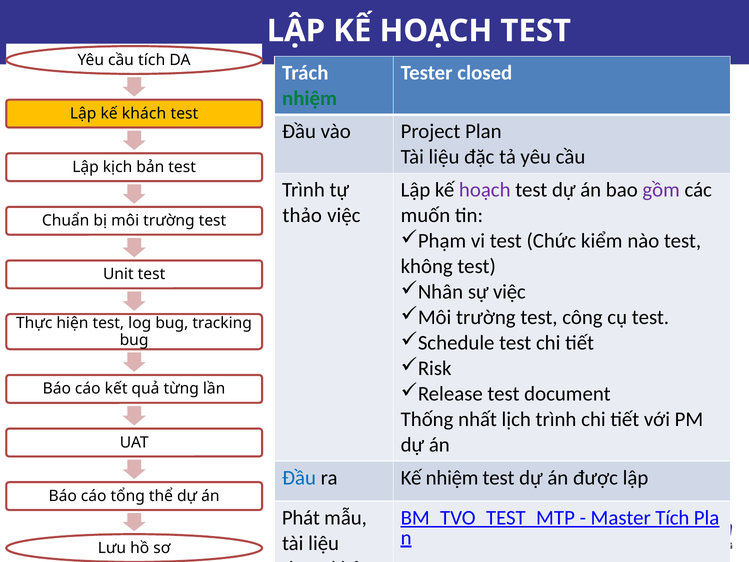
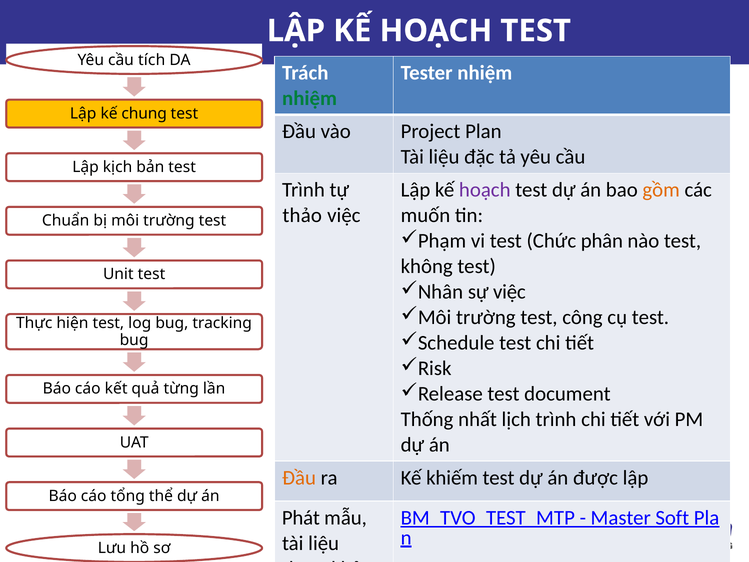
Tester closed: closed -> nhiệm (485, 73)
khách: khách -> chung (144, 113)
gồm colour: purple -> orange (661, 190)
kiểm: kiểm -> phân (602, 241)
Đầu colour: blue -> orange (299, 478)
Kế nhiệm: nhiệm -> khiếm (452, 478)
Master Tích: Tích -> Soft (672, 518)
